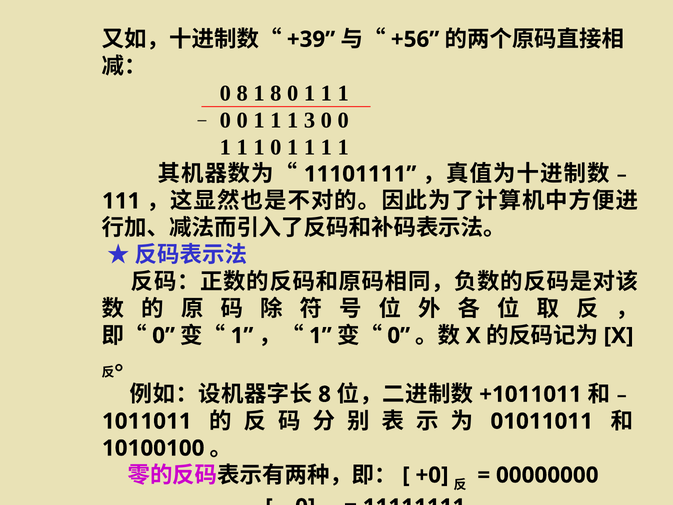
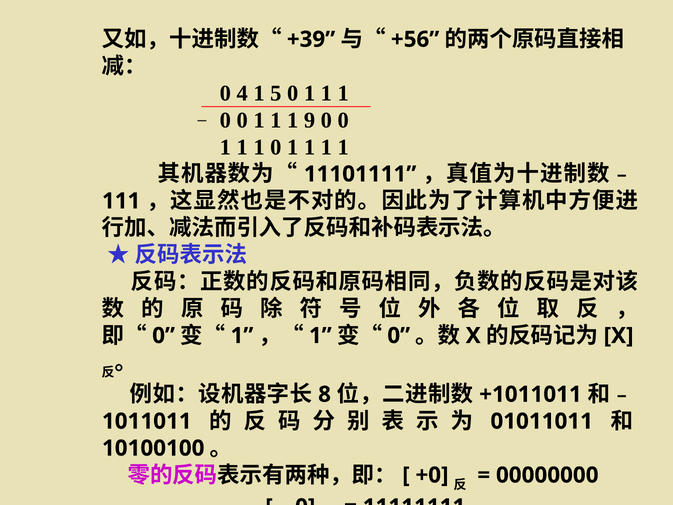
0 8: 8 -> 4 (242, 93)
1 8: 8 -> 5 (276, 93)
3: 3 -> 9 (309, 120)
